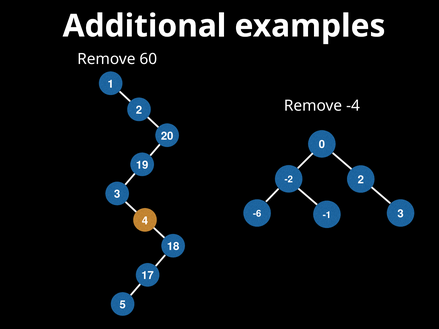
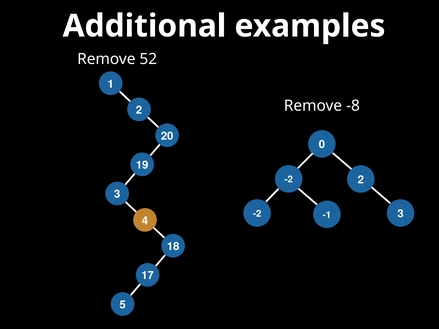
60: 60 -> 52 (148, 59)
-4: -4 -> -8 (353, 106)
-6: -6 -> -2 (257, 214)
